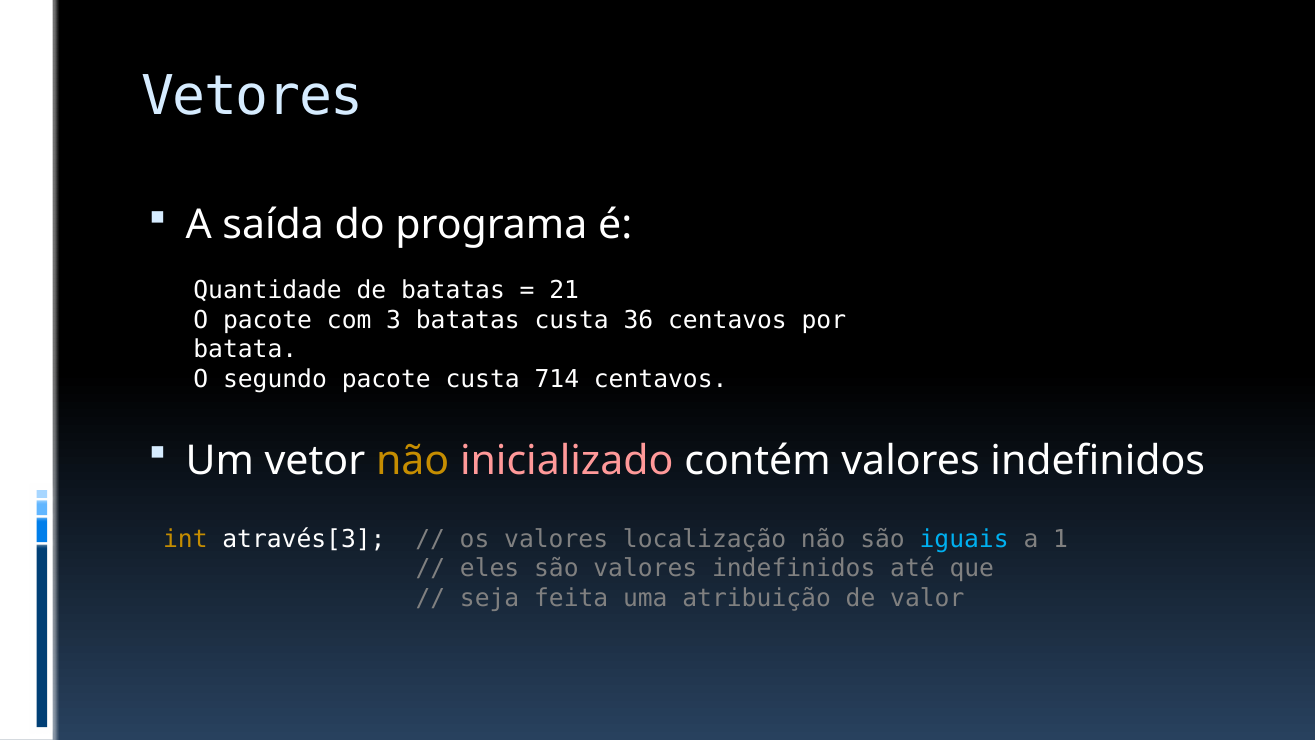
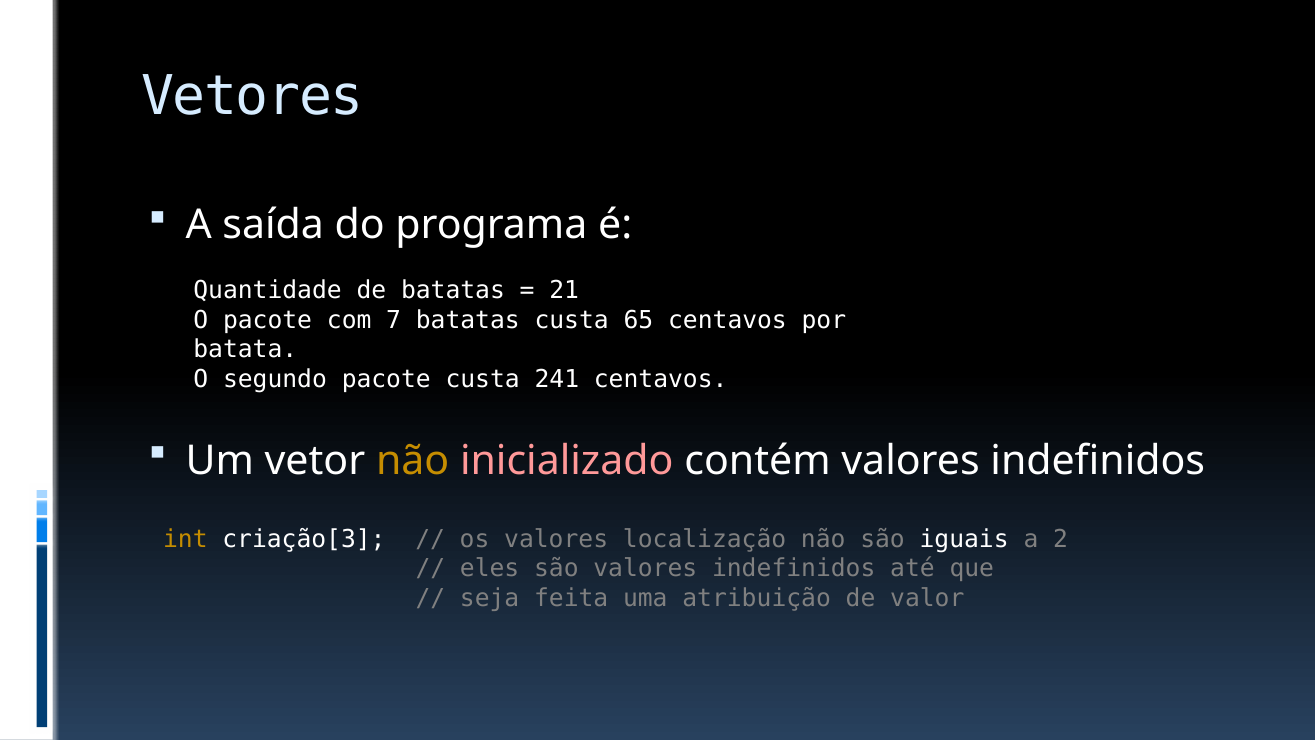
3: 3 -> 7 (394, 320)
36: 36 -> 65 (638, 320)
714: 714 -> 241 (557, 379)
através[3: através[3 -> criação[3 (304, 539)
iguais colour: light blue -> white (964, 539)
1: 1 -> 2 (1061, 539)
